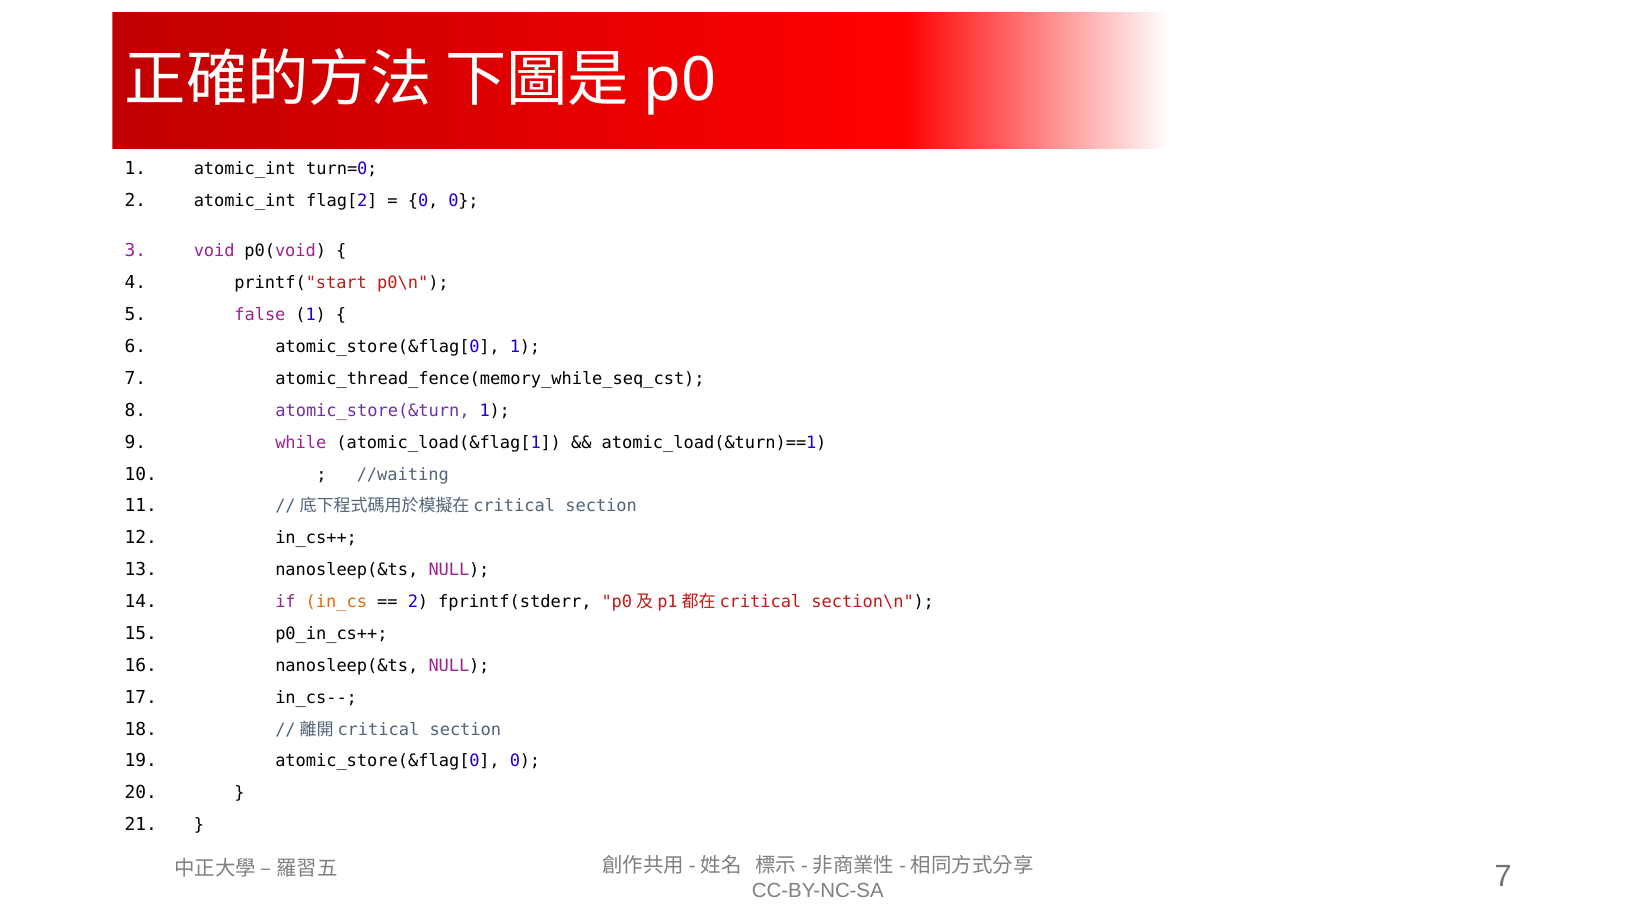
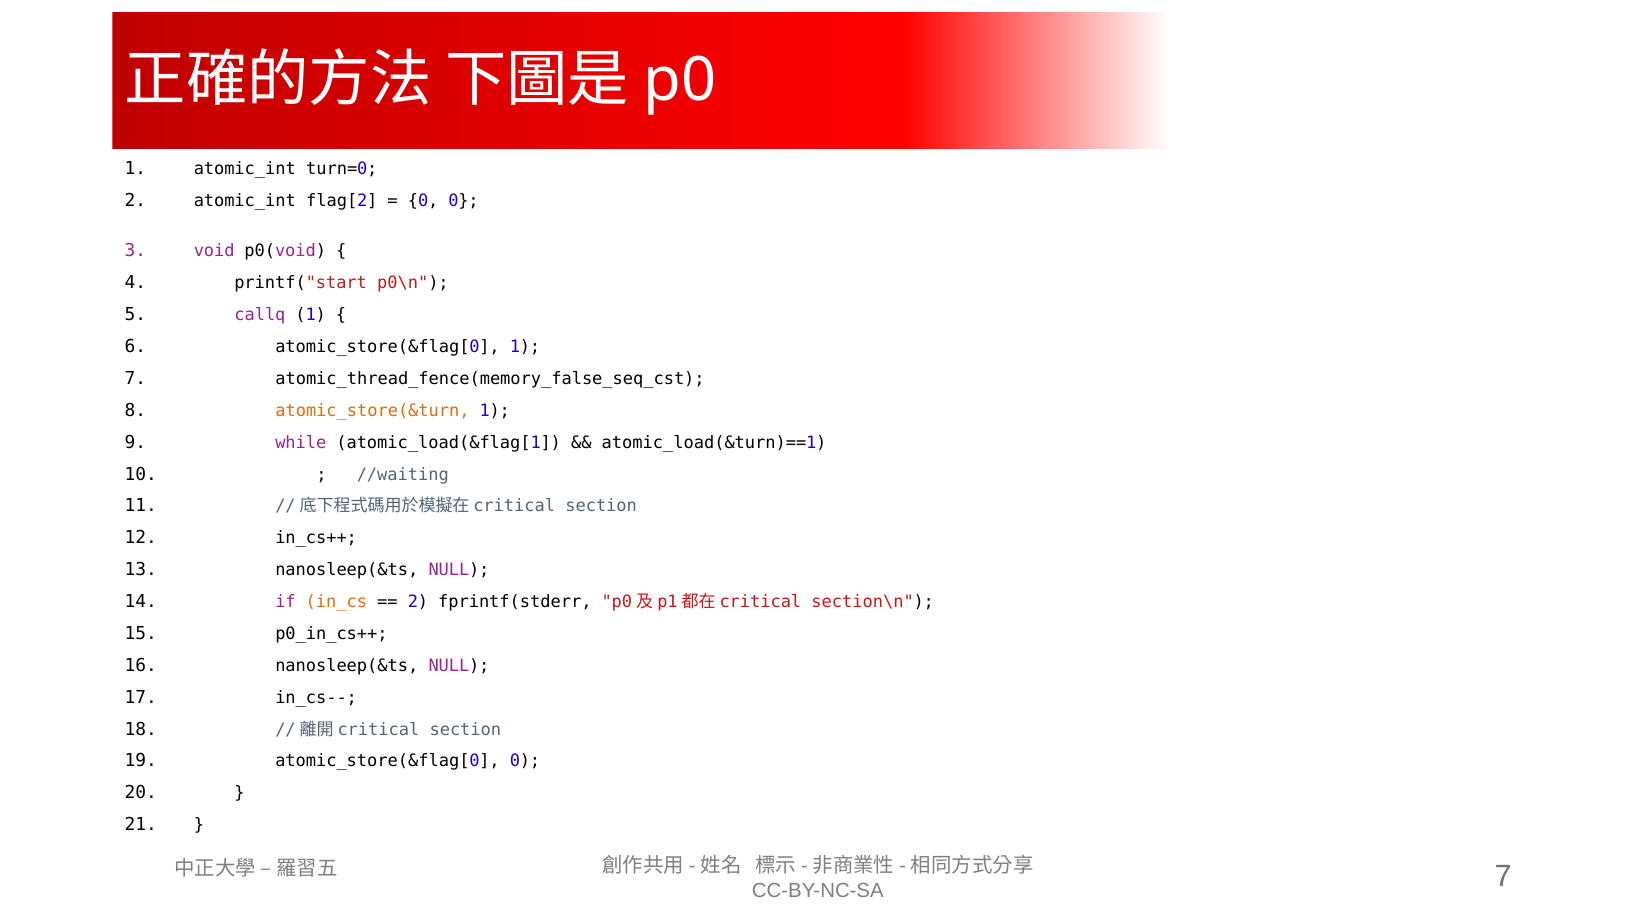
false: false -> callq (260, 315)
atomic_thread_fence(memory_while_seq_cst: atomic_thread_fence(memory_while_seq_cst -> atomic_thread_fence(memory_false_seq_cst (490, 379)
atomic_store(&turn colour: purple -> orange (372, 411)
